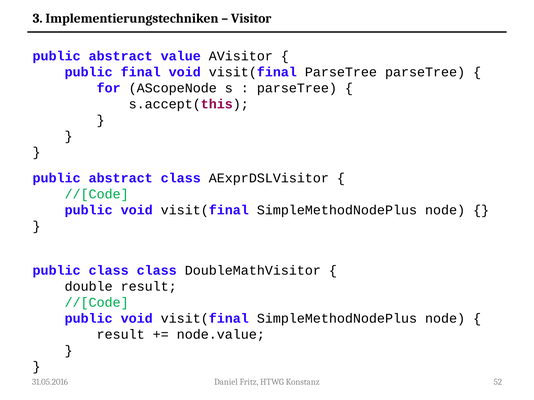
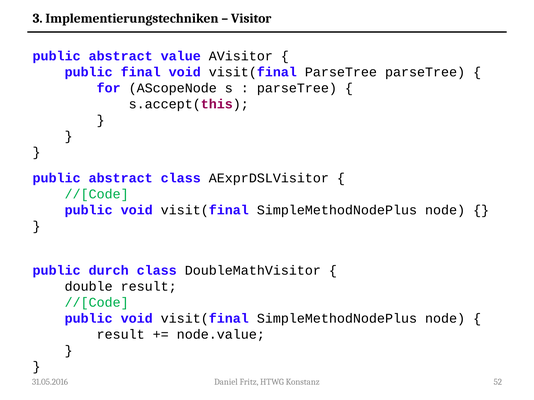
public class: class -> durch (109, 271)
